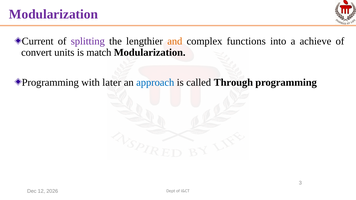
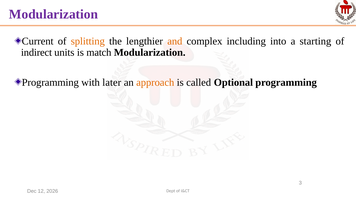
splitting colour: purple -> orange (88, 41)
functions: functions -> including (246, 41)
achieve: achieve -> starting (315, 41)
convert: convert -> indirect (37, 53)
approach colour: blue -> orange (155, 82)
Through: Through -> Optional (233, 82)
